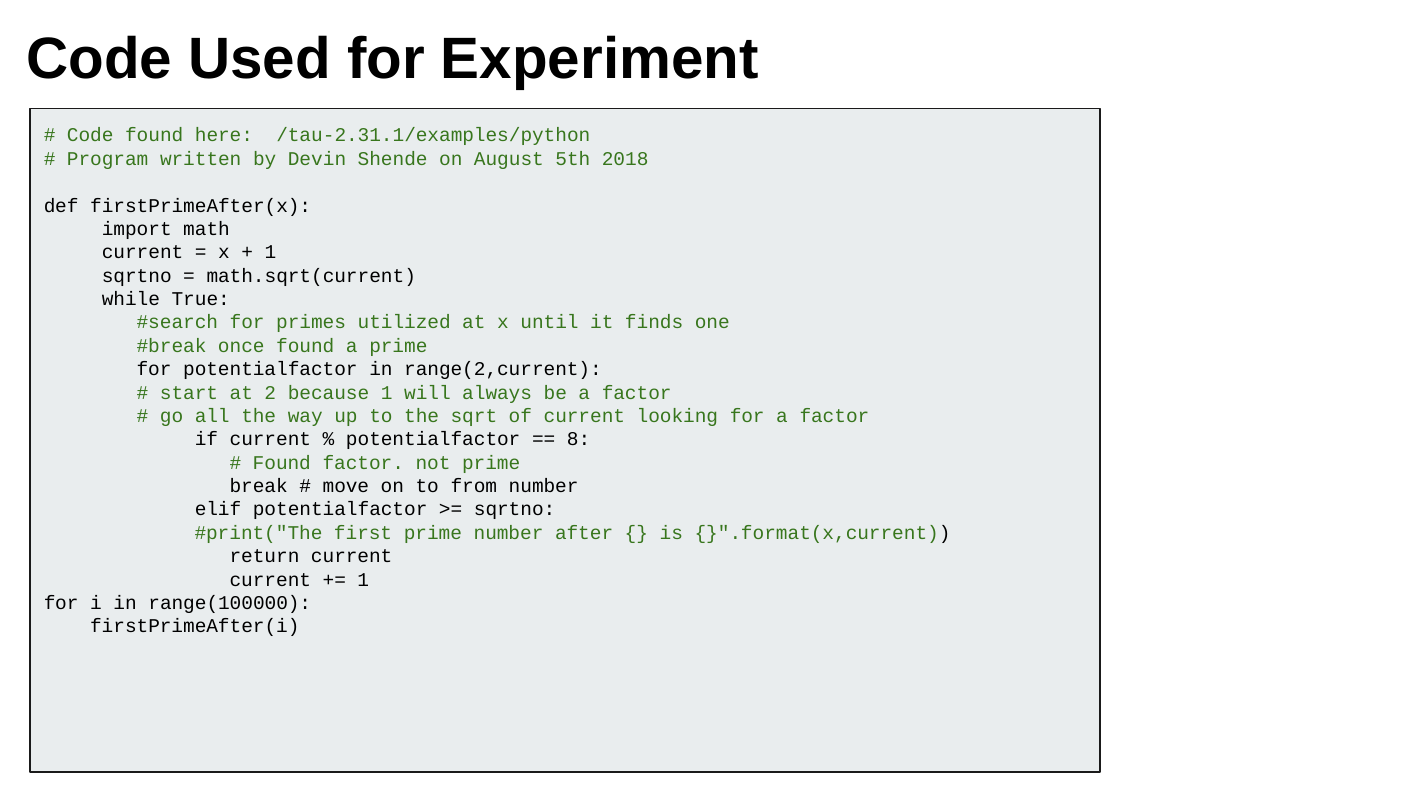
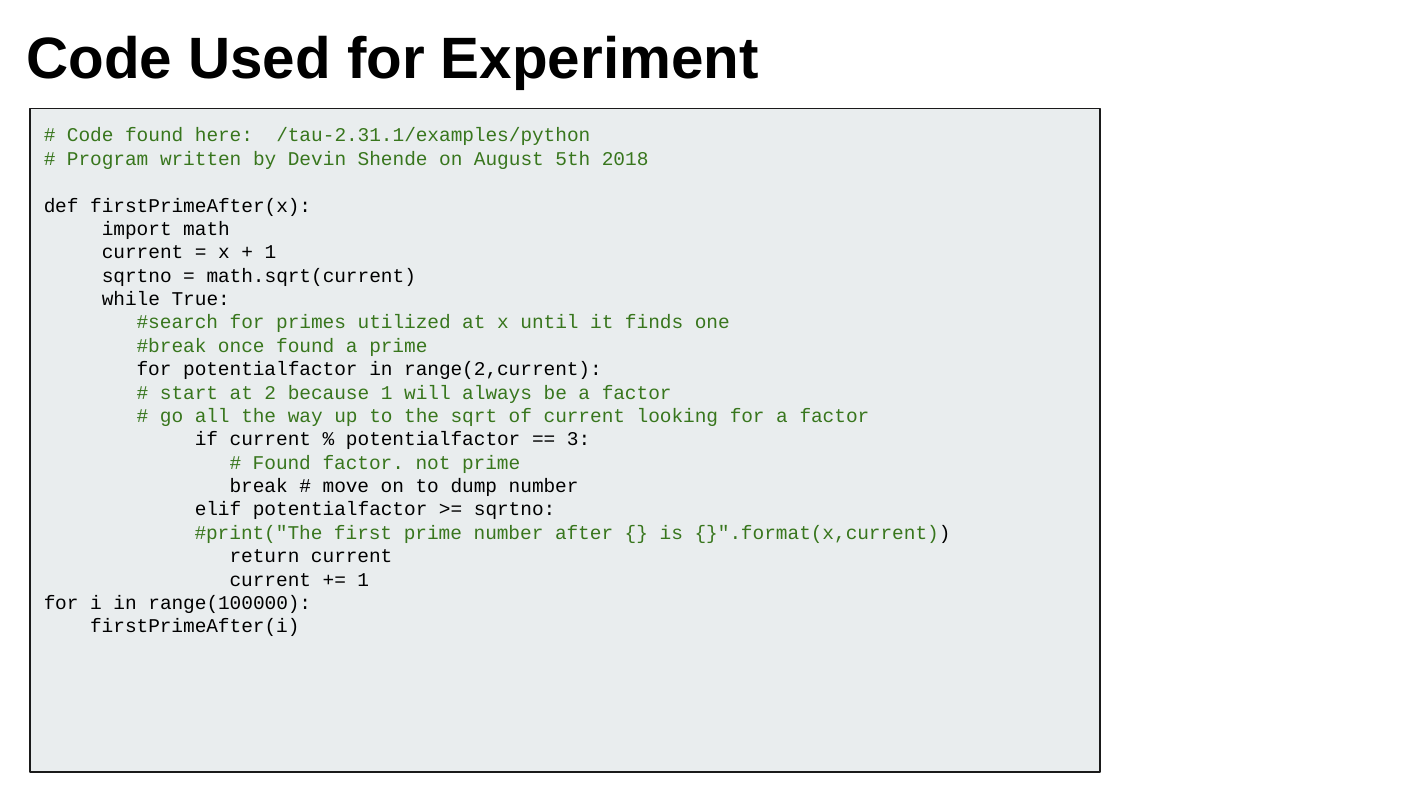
8: 8 -> 3 (579, 439)
from: from -> dump (474, 486)
